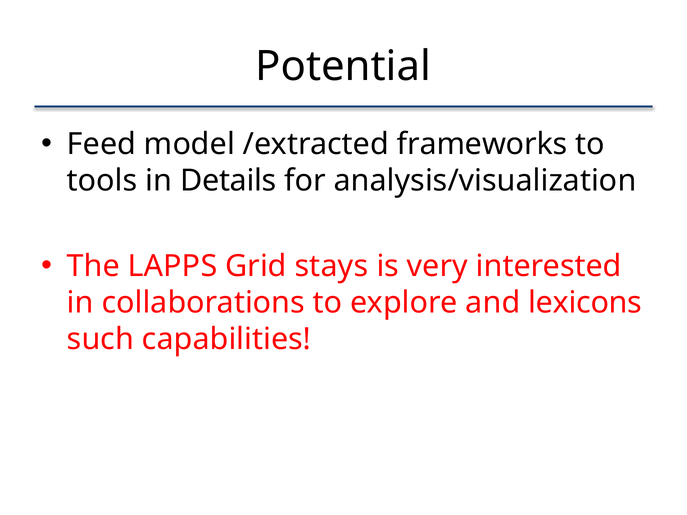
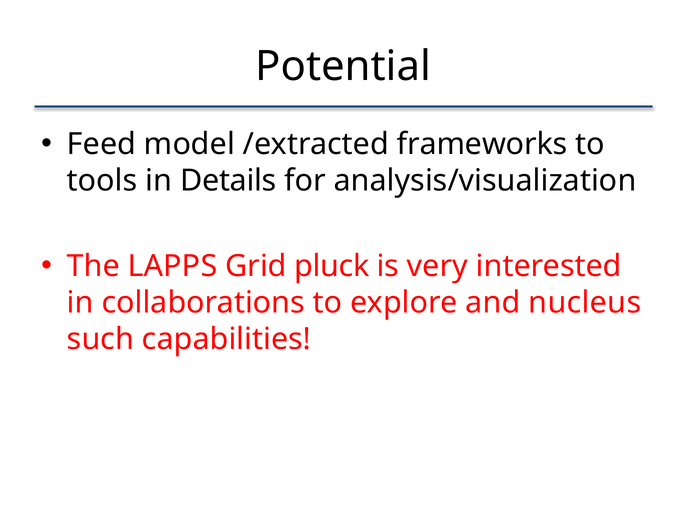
stays: stays -> pluck (332, 266)
lexicons: lexicons -> nucleus (585, 303)
